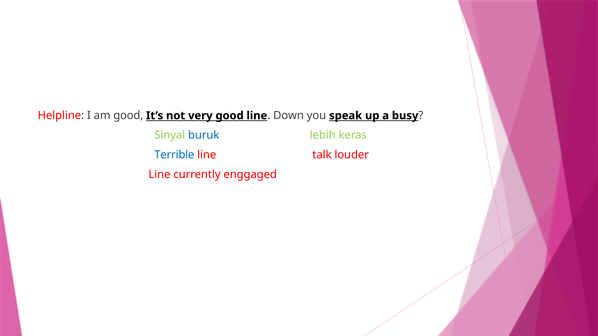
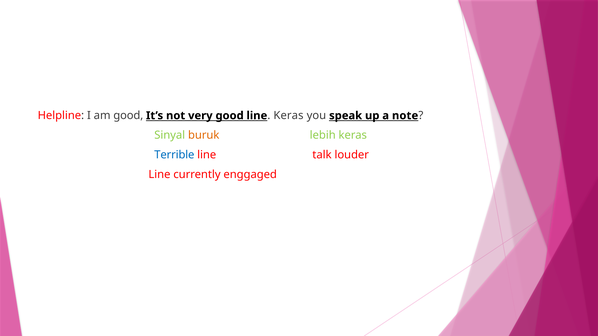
Down: Down -> Keras (288, 116)
busy: busy -> note (405, 116)
buruk colour: blue -> orange (204, 135)
